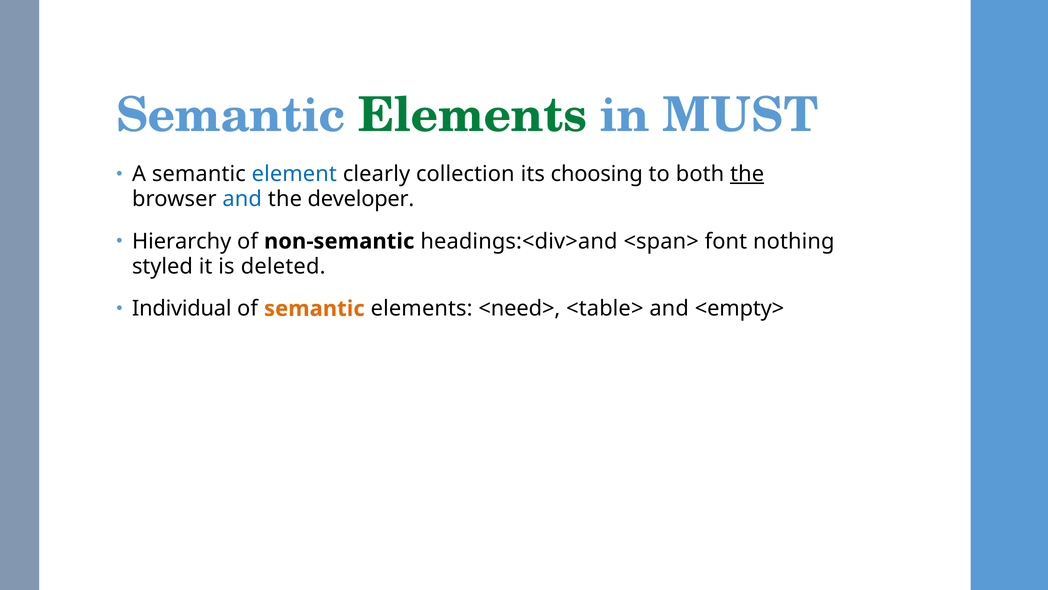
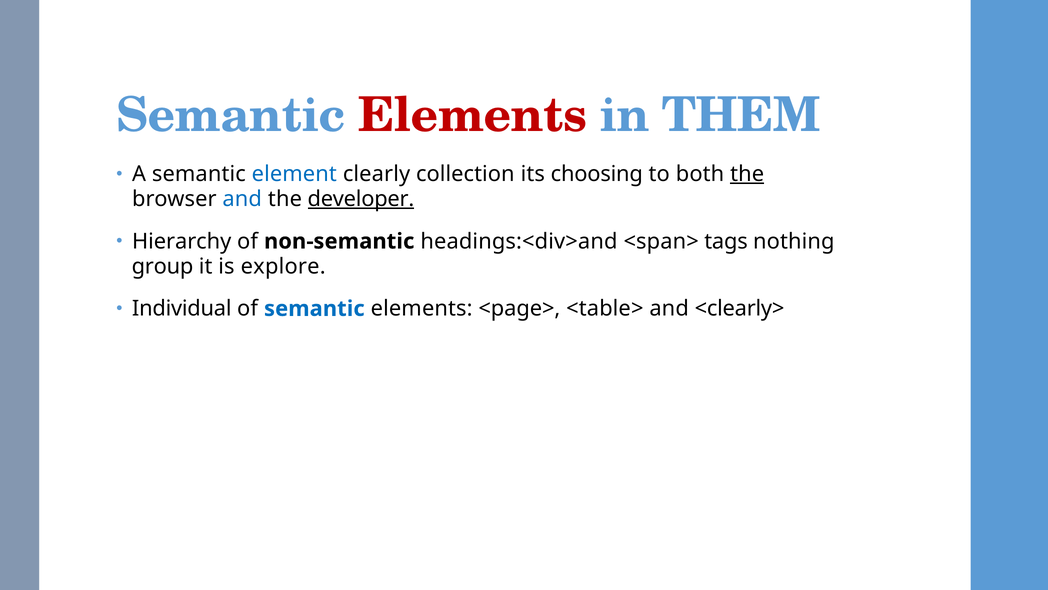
Elements colour: green -> red (473, 115)
MUST: MUST -> THEM (741, 115)
developer underline: none -> present (361, 199)
font: font -> tags (726, 241)
styled: styled -> group (163, 266)
deleted: deleted -> explore (283, 266)
semantic colour: orange -> blue (314, 309)
<need>: <need> -> <page> (519, 309)
<empty>: <empty> -> <clearly> (740, 309)
